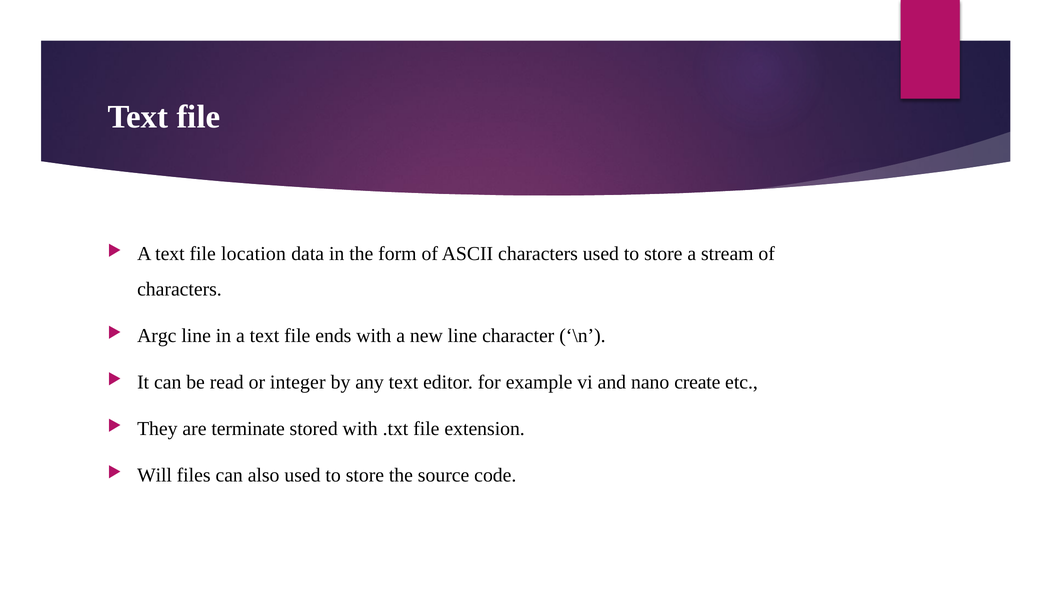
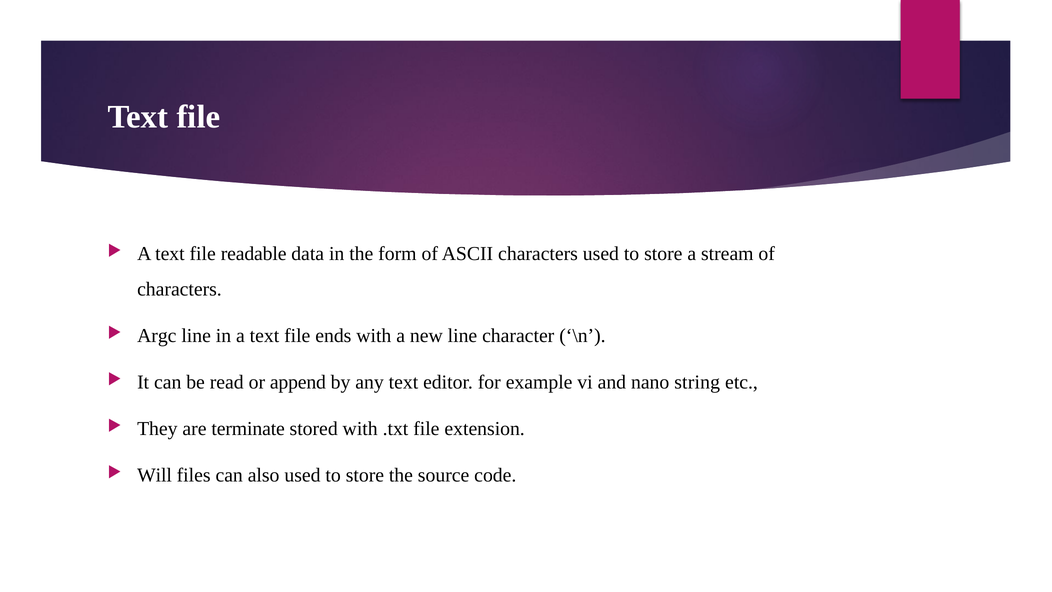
location: location -> readable (254, 254)
integer: integer -> append (298, 382)
create: create -> string (697, 382)
